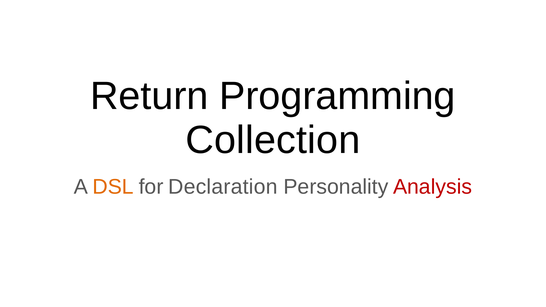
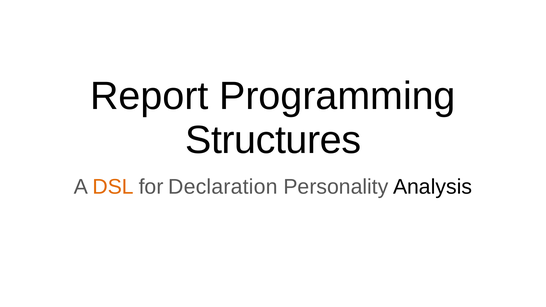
Return: Return -> Report (149, 96)
Collection: Collection -> Structures (273, 140)
Analysis colour: red -> black (433, 187)
